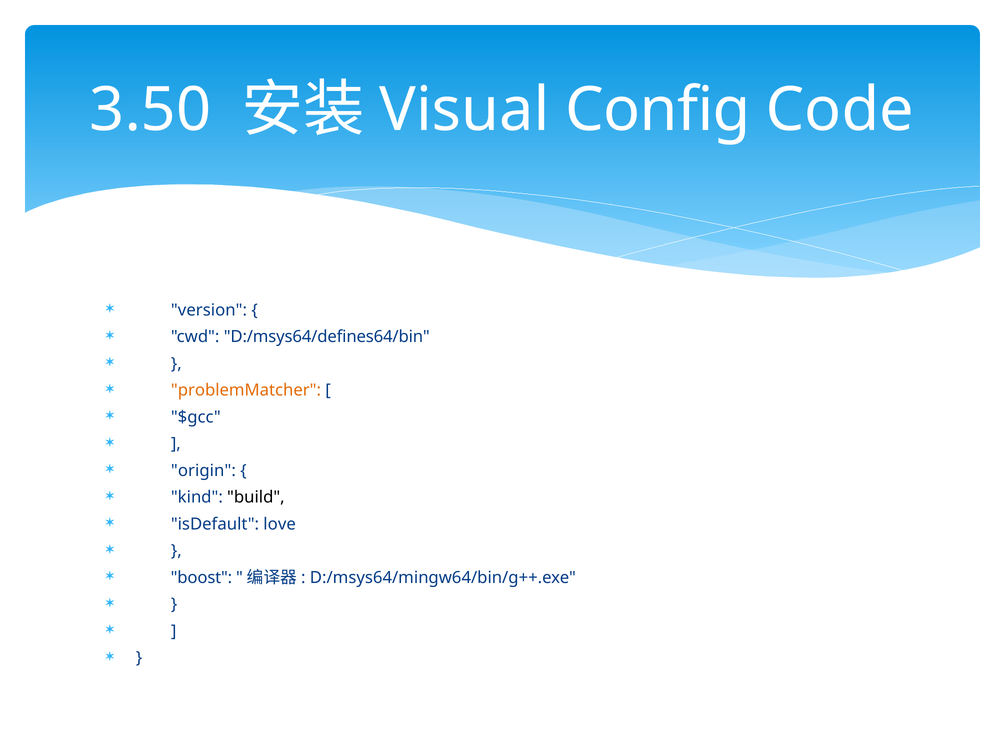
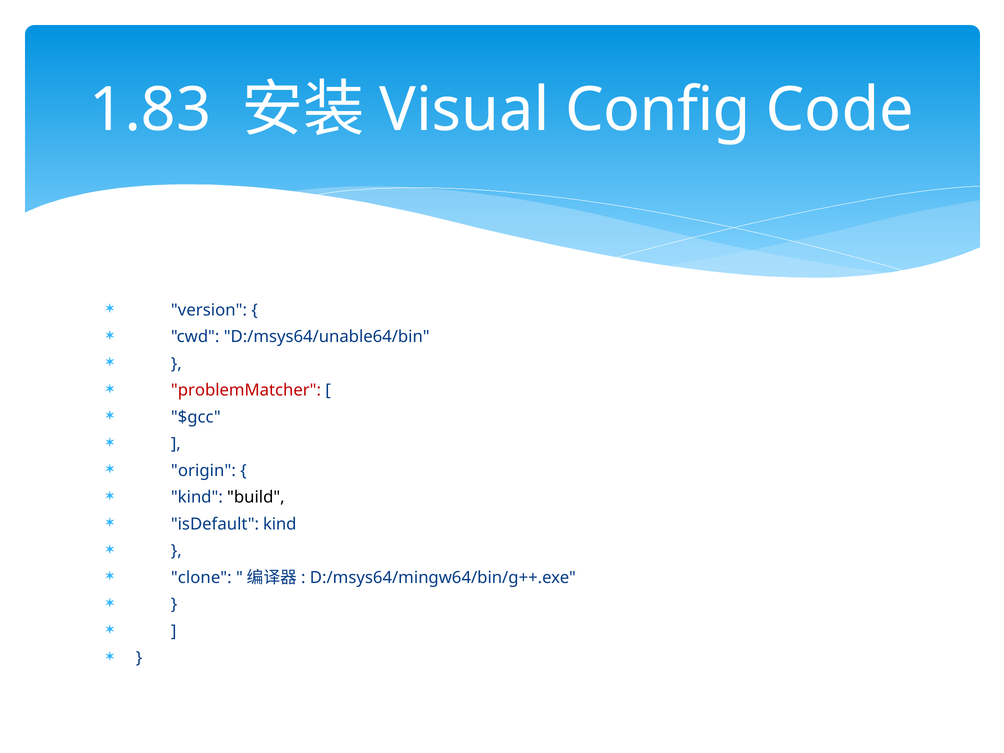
3.50: 3.50 -> 1.83 (150, 110)
D:/msys64/defines64/bin: D:/msys64/defines64/bin -> D:/msys64/unable64/bin (327, 337)
problemMatcher colour: orange -> red (246, 390)
isDefault love: love -> kind (280, 524)
boost: boost -> clone (201, 578)
